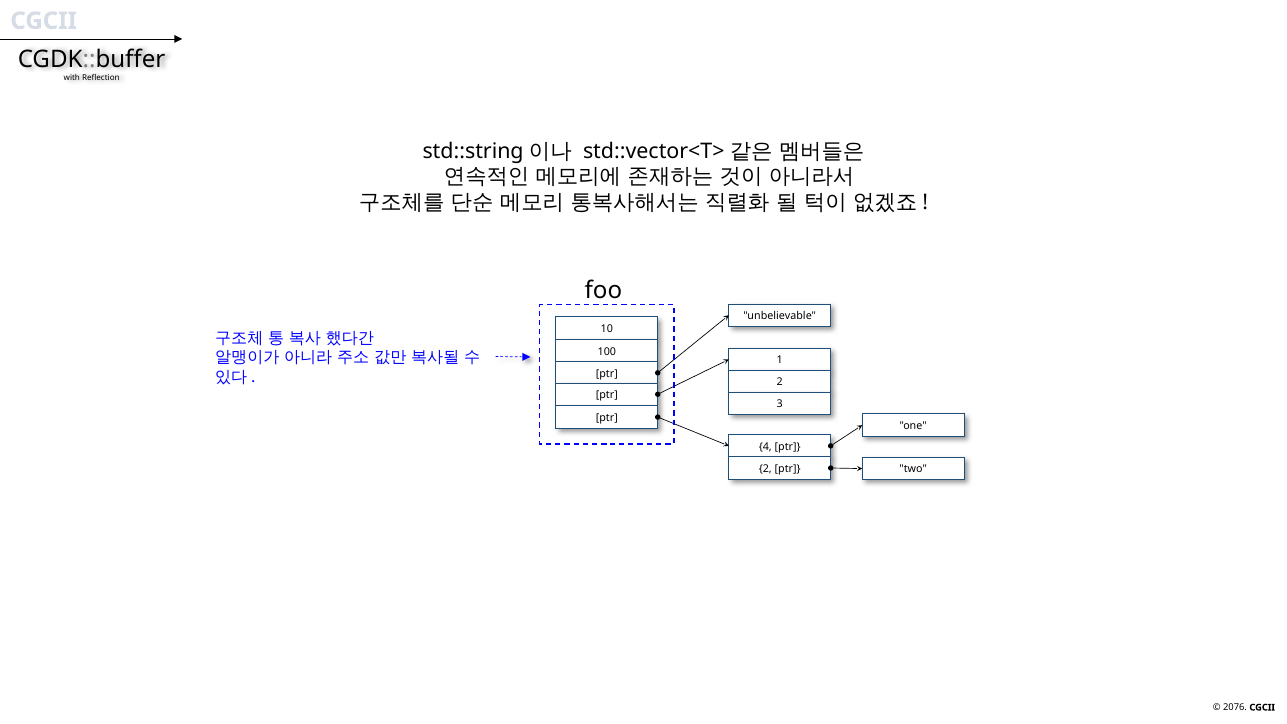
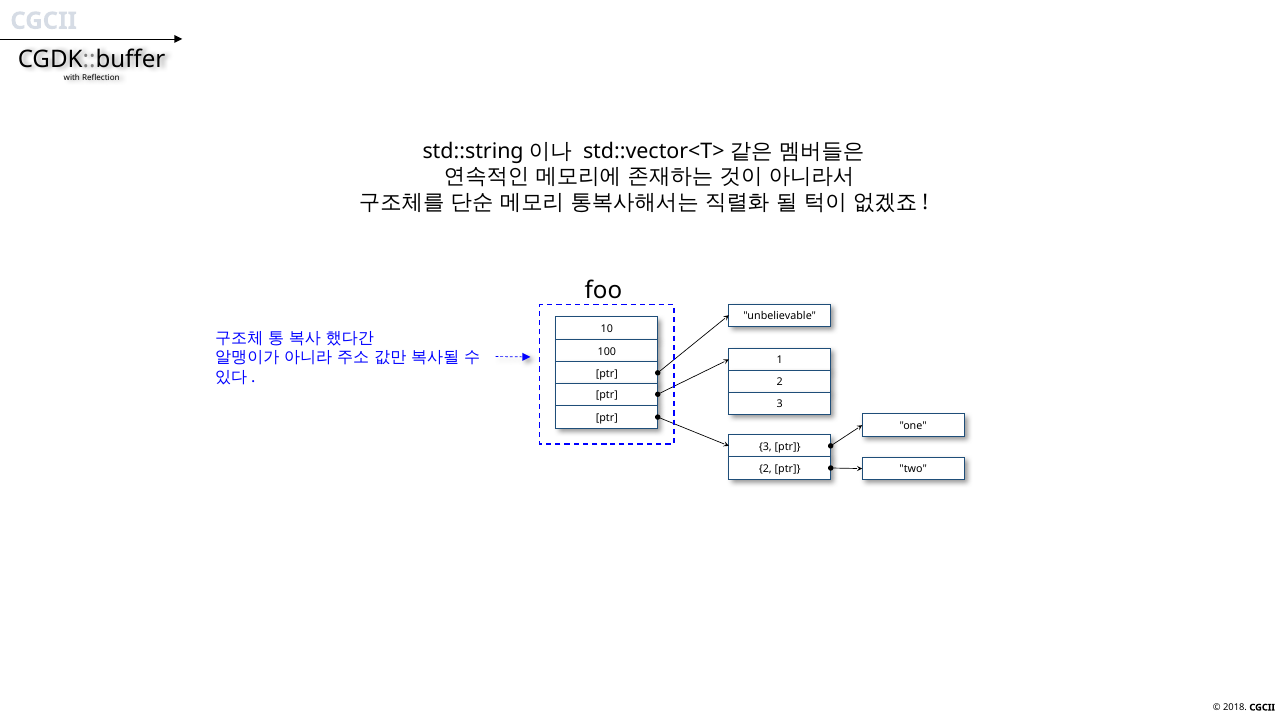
4: 4 -> 3 (765, 447)
2076: 2076 -> 2018 (1235, 707)
